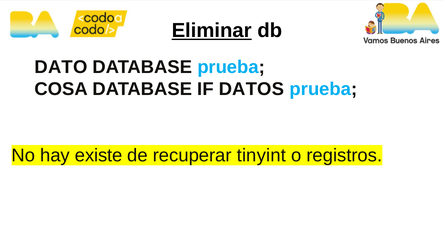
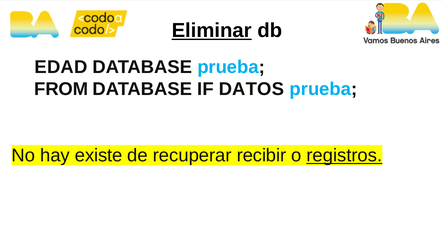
DATO: DATO -> EDAD (61, 67)
COSA: COSA -> FROM (61, 89)
tinyint: tinyint -> recibir (261, 156)
registros underline: none -> present (344, 156)
